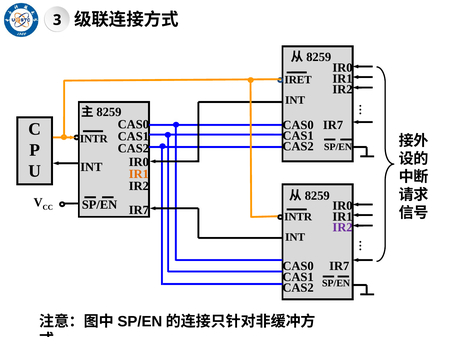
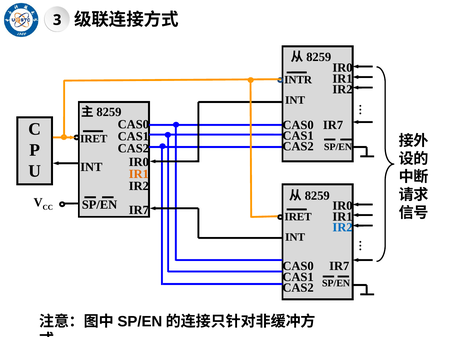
IRET: IRET -> INTR (298, 80)
INTR: INTR -> IRET (94, 139)
INTR: INTR -> IRET (298, 217)
IR2 colour: purple -> blue (343, 227)
